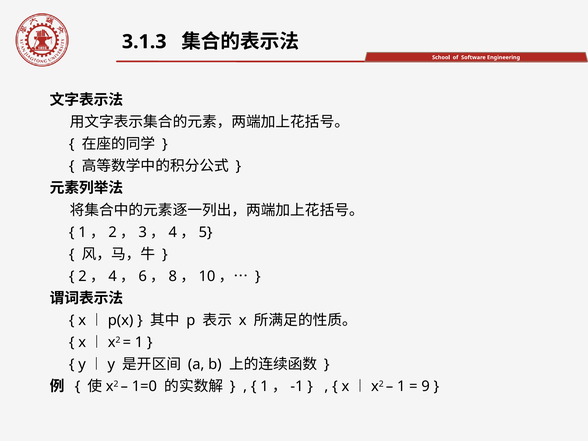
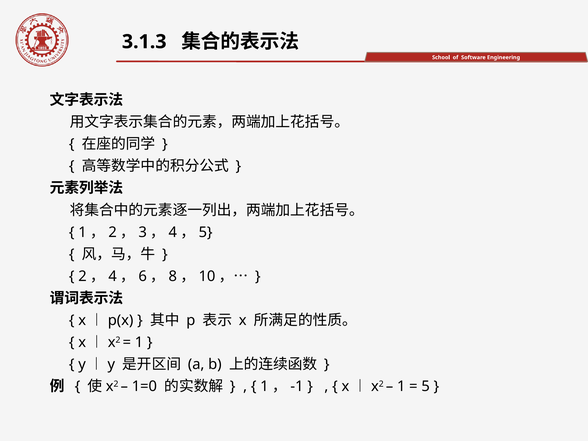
9: 9 -> 5 (426, 386)
